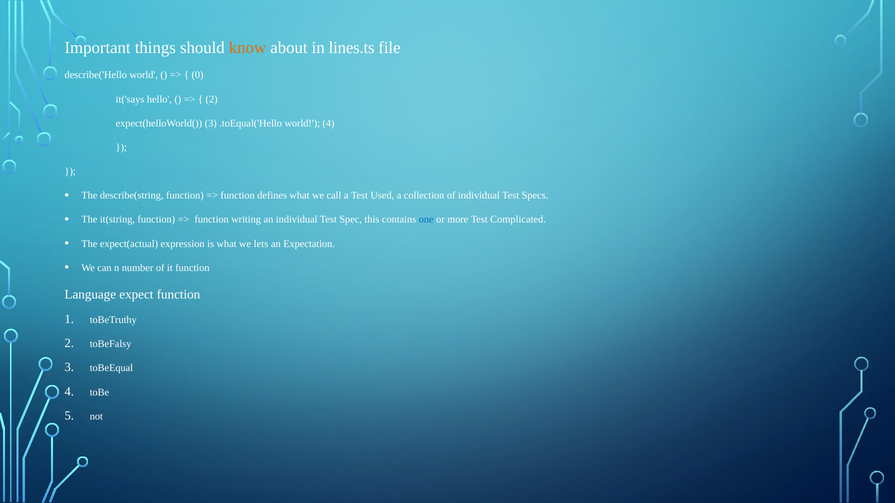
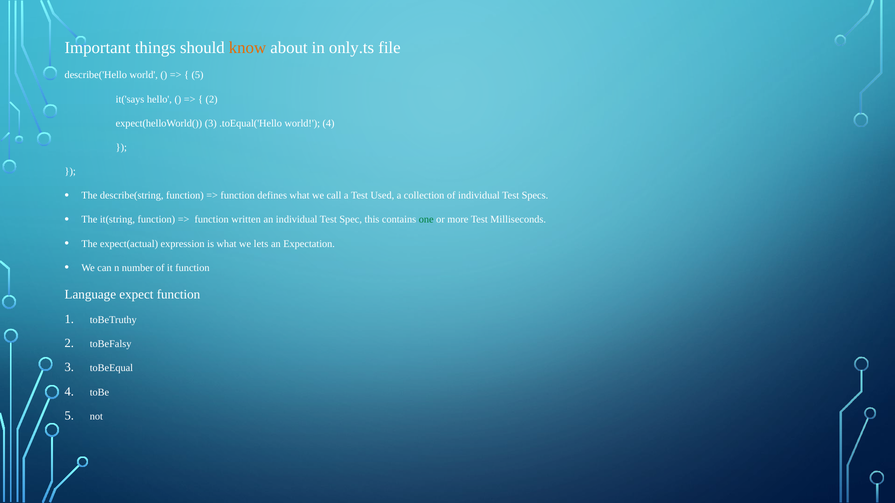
lines.ts: lines.ts -> only.ts (352, 48)
0: 0 -> 5 (198, 75)
writing: writing -> written (246, 220)
one colour: blue -> green (426, 220)
Complicated: Complicated -> Milliseconds (518, 220)
